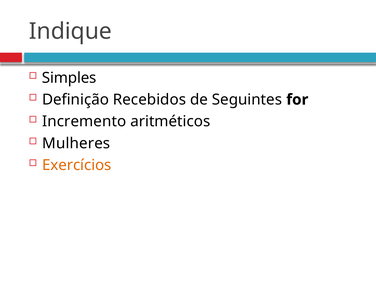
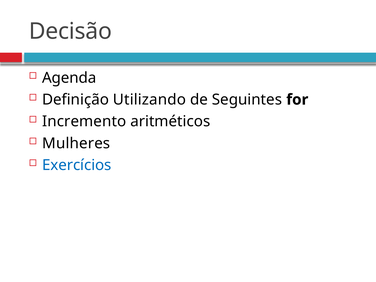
Indique: Indique -> Decisão (70, 31)
Simples: Simples -> Agenda (69, 78)
Recebidos: Recebidos -> Utilizando (149, 100)
Exercícios colour: orange -> blue (77, 165)
